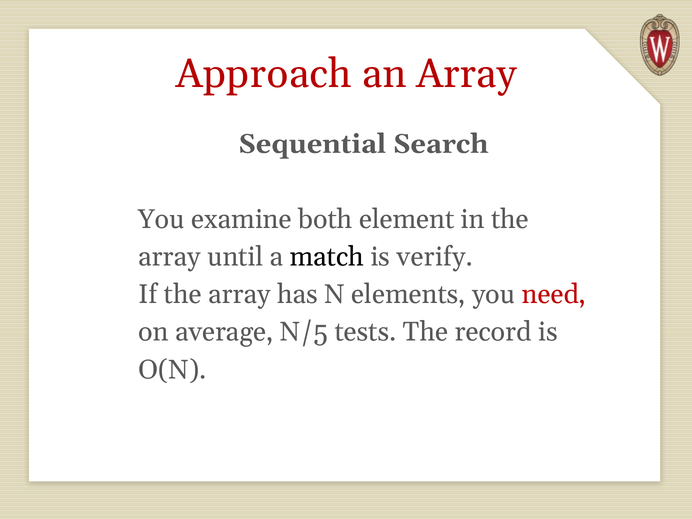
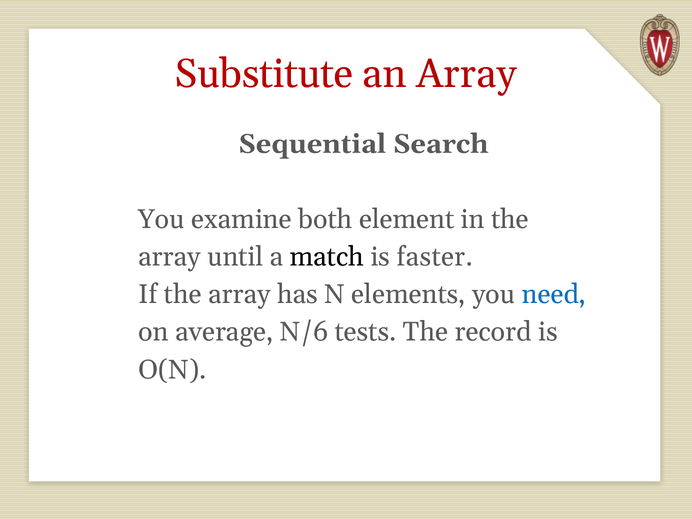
Approach: Approach -> Substitute (264, 74)
verify: verify -> faster (435, 257)
need colour: red -> blue (554, 294)
N/5: N/5 -> N/6 (304, 332)
